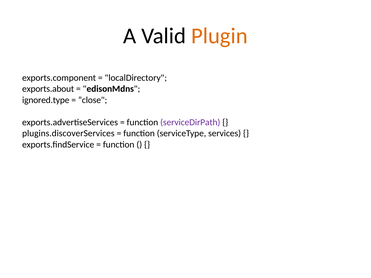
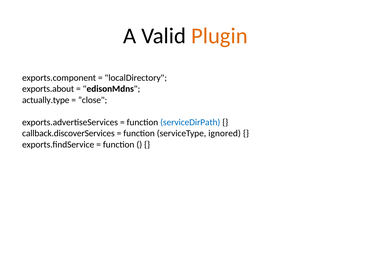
ignored.type: ignored.type -> actually.type (46, 100)
serviceDirPath colour: purple -> blue (190, 122)
plugins.discoverServices: plugins.discoverServices -> callback.discoverServices (68, 133)
services: services -> ignored (225, 133)
